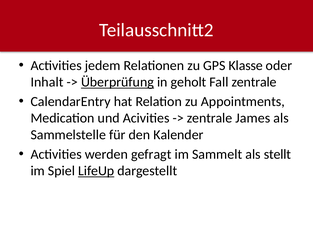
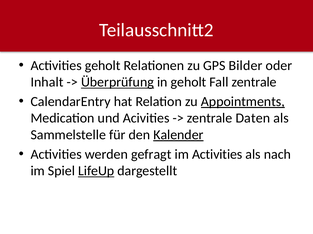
Activities jedem: jedem -> geholt (103, 66)
Klasse: Klasse -> Bilder (246, 66)
Appointments underline: none -> present (243, 102)
James: James -> Daten (253, 119)
Kalender underline: none -> present (178, 135)
im Sammelt: Sammelt -> Activities (217, 155)
stellt: stellt -> nach (277, 155)
